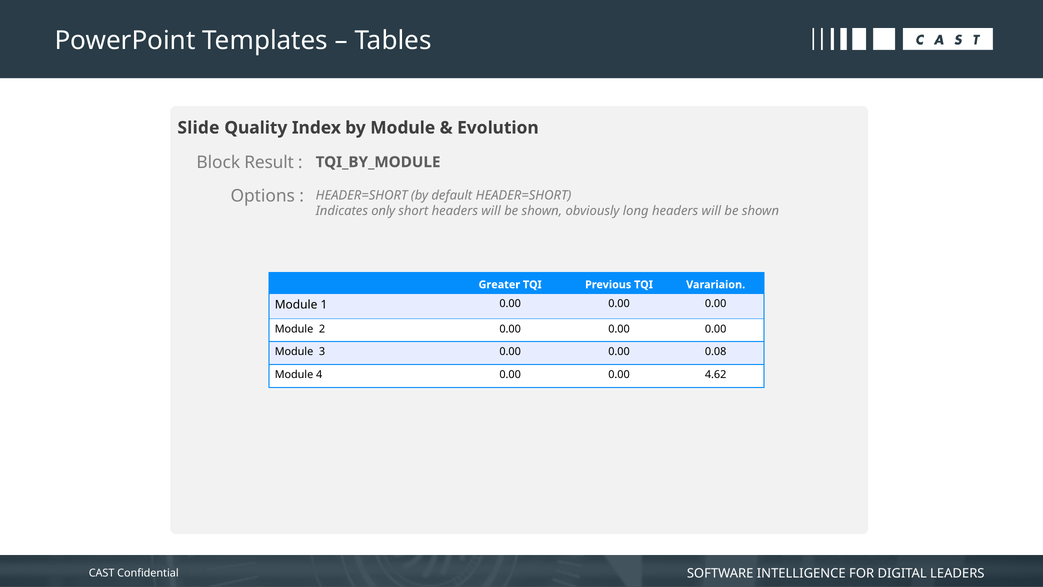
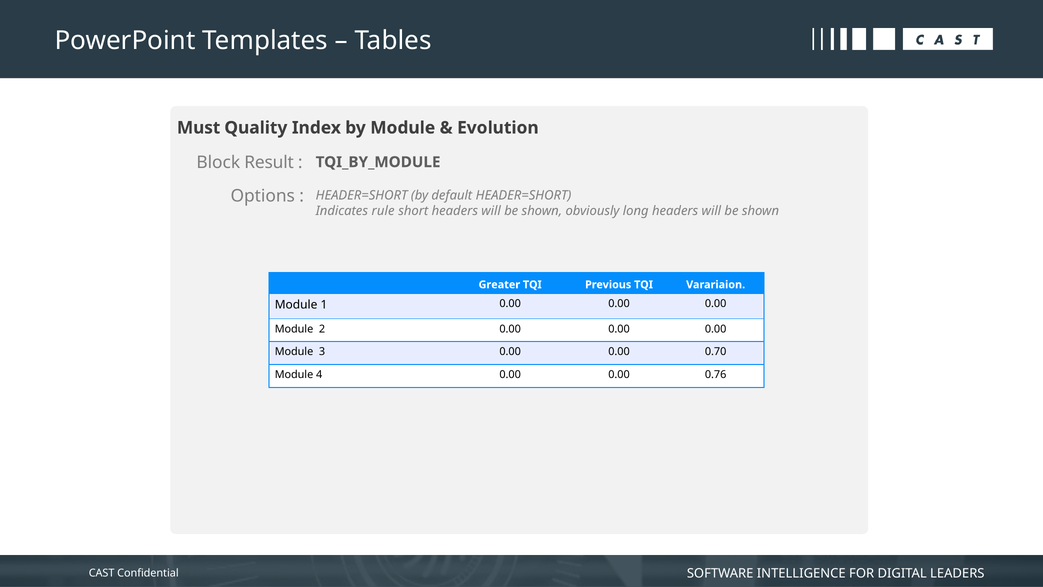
Slide: Slide -> Must (199, 128)
only: only -> rule (383, 211)
0.08: 0.08 -> 0.70 (716, 352)
4.62: 4.62 -> 0.76 (716, 375)
